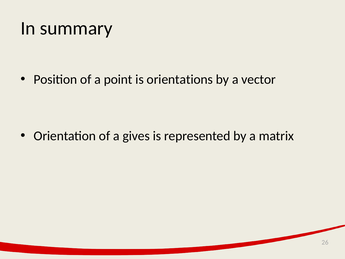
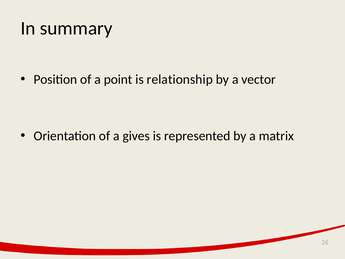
orientations: orientations -> relationship (180, 79)
